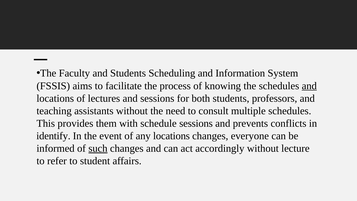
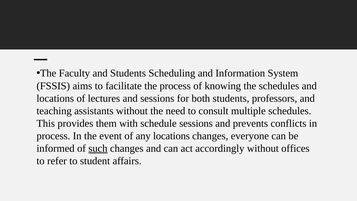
and underline: present -> none (309, 86)
identify: identify -> process (53, 136)
lecture: lecture -> offices (295, 148)
